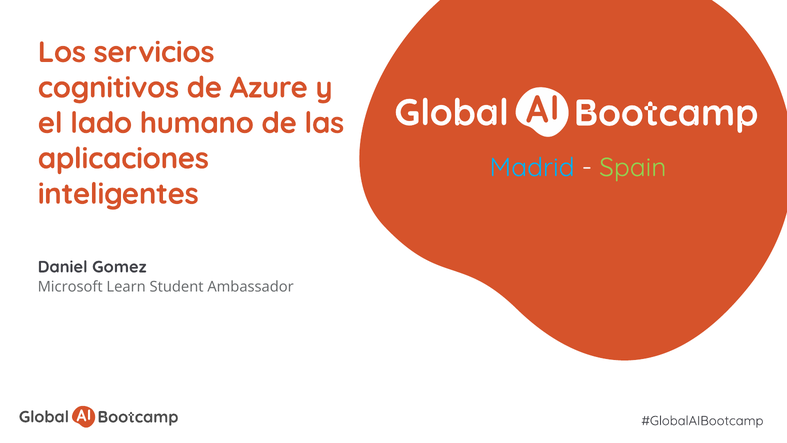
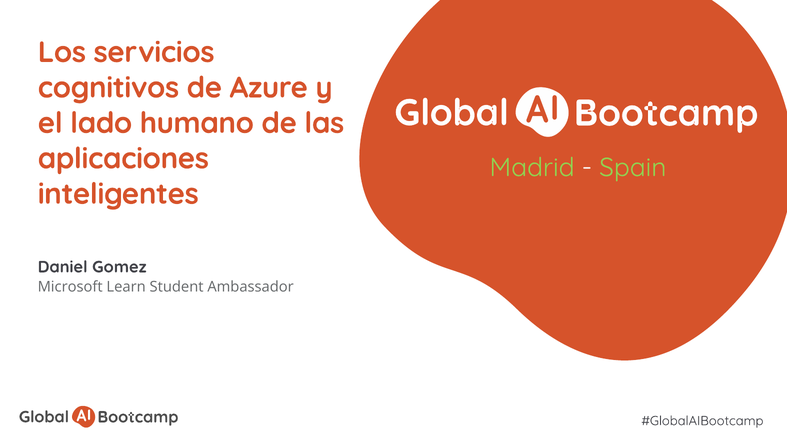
Madrid colour: light blue -> light green (532, 167)
